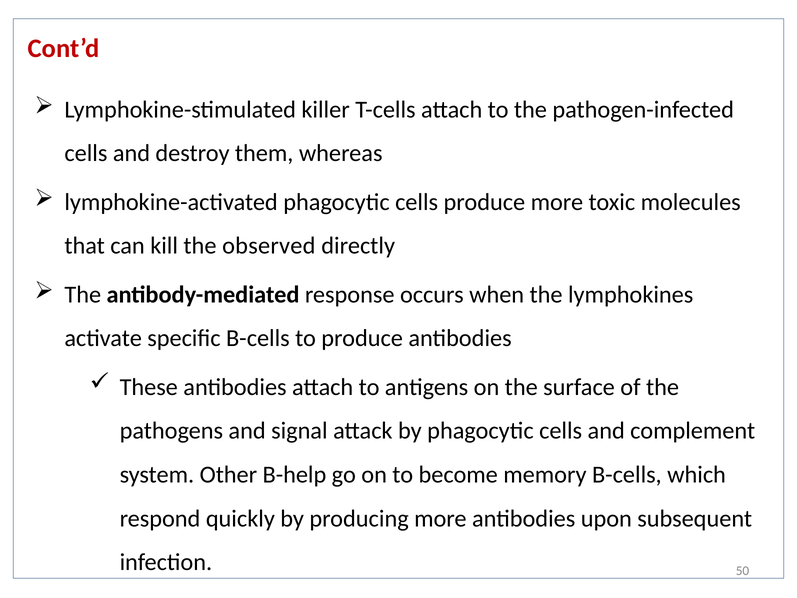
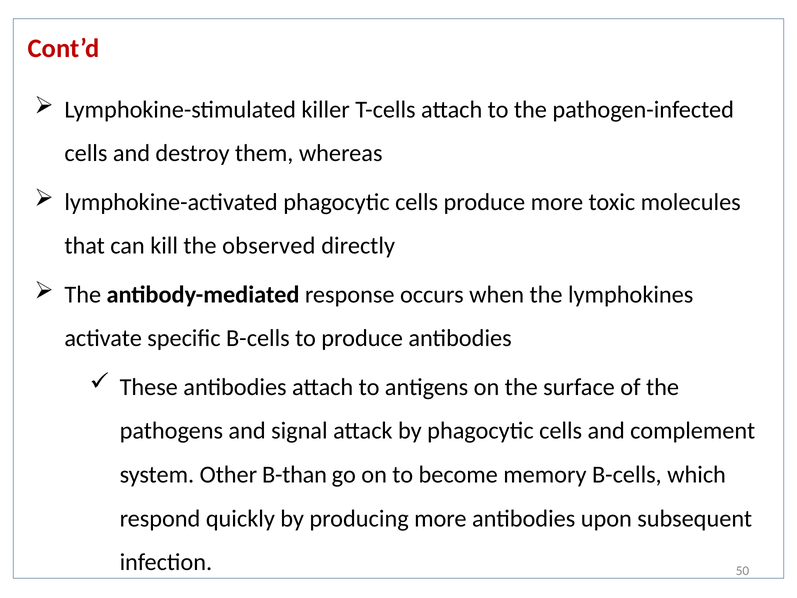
B-help: B-help -> B-than (295, 474)
